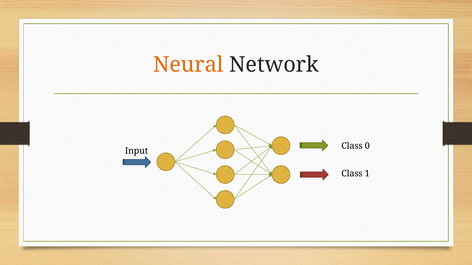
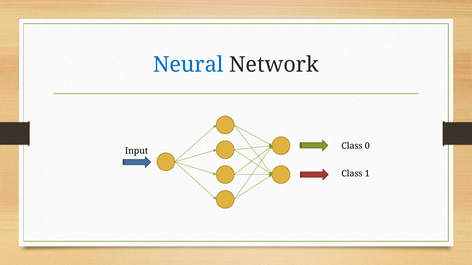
Neural colour: orange -> blue (188, 65)
